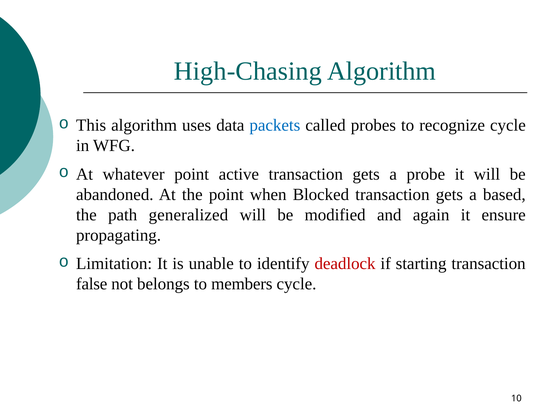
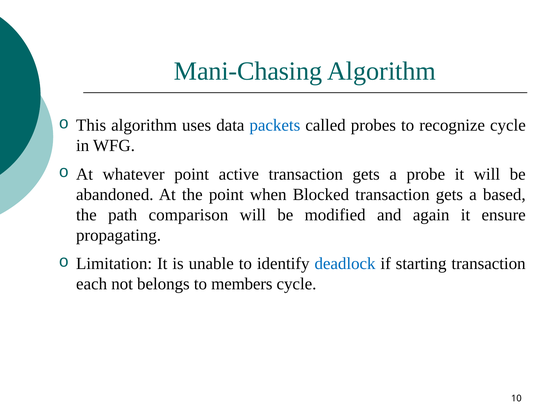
High-Chasing: High-Chasing -> Mani-Chasing (248, 71)
generalized: generalized -> comparison (188, 214)
deadlock colour: red -> blue (345, 263)
false: false -> each (92, 283)
